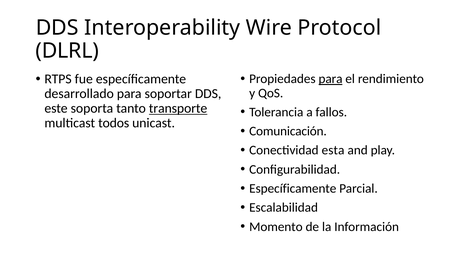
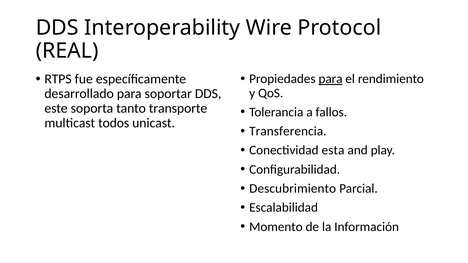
DLRL: DLRL -> REAL (67, 51)
transporte underline: present -> none (178, 109)
Comunicación: Comunicación -> Transferencia (288, 131)
Específicamente: Específicamente -> Descubrimiento (293, 189)
